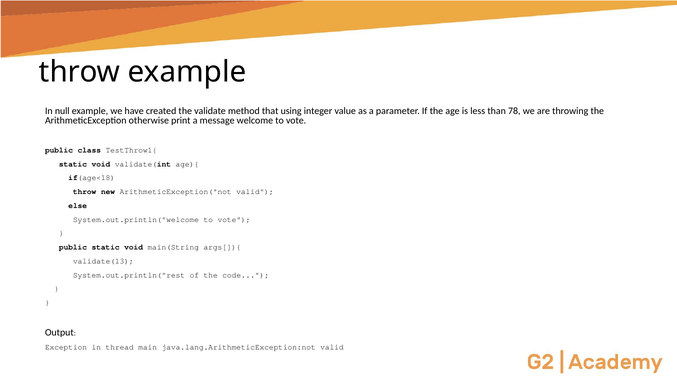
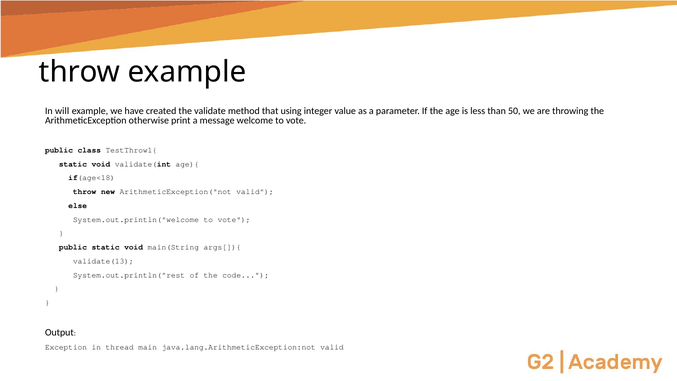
null: null -> will (62, 111)
78: 78 -> 50 (514, 111)
